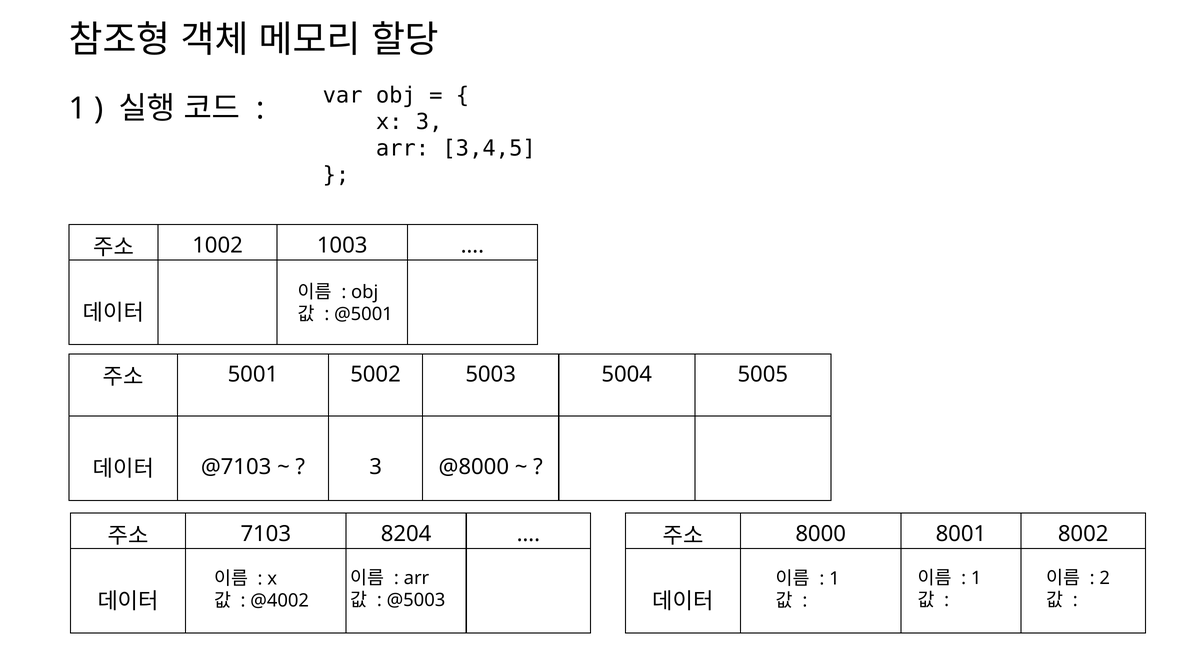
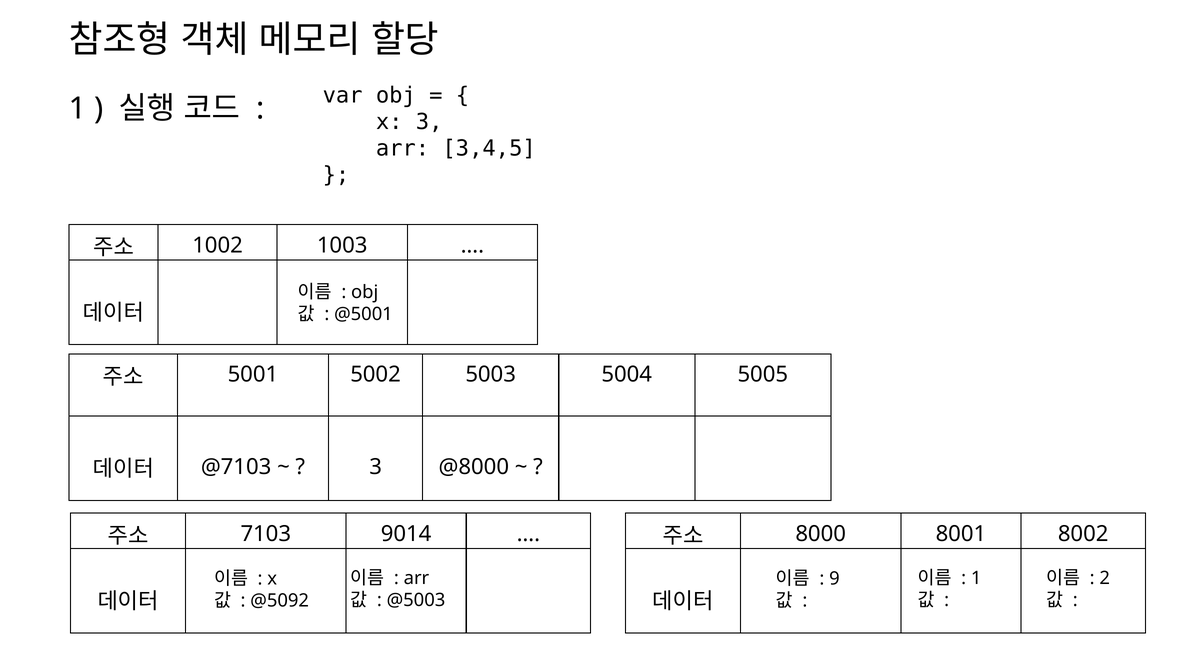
8204: 8204 -> 9014 (406, 534)
1: 1 -> 9 (834, 579)
@4002: @4002 -> @5092 (280, 601)
